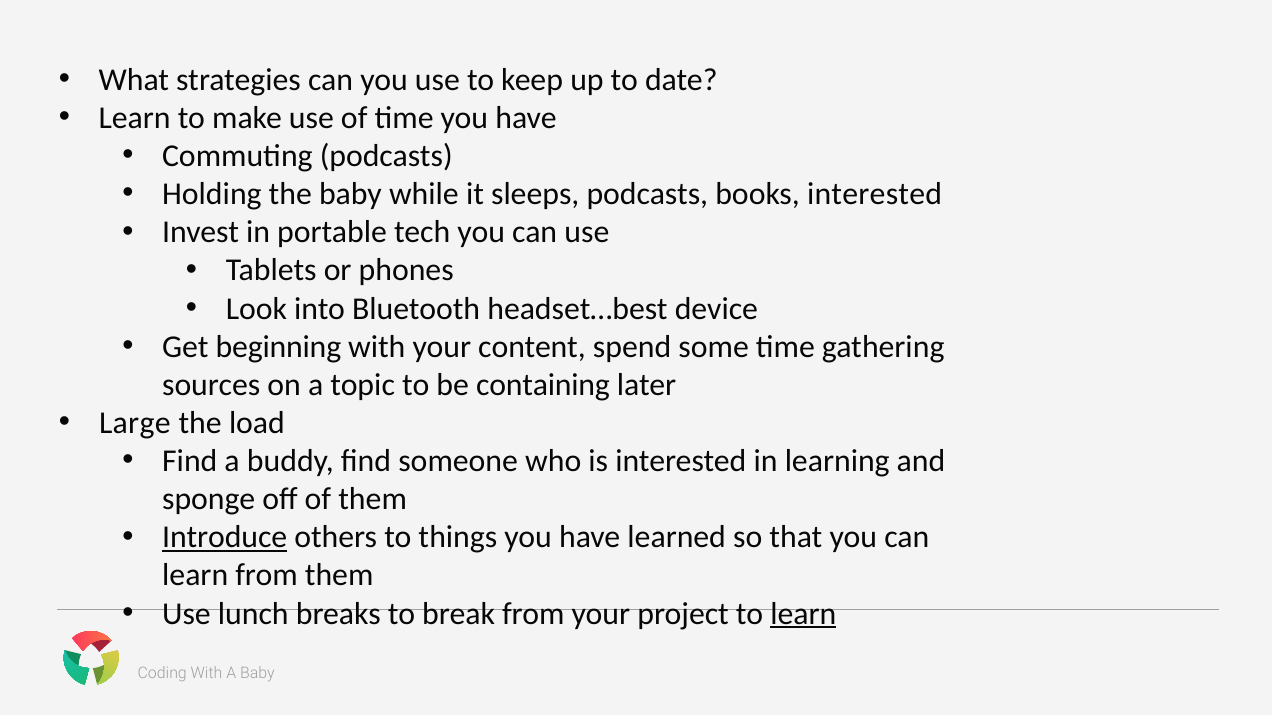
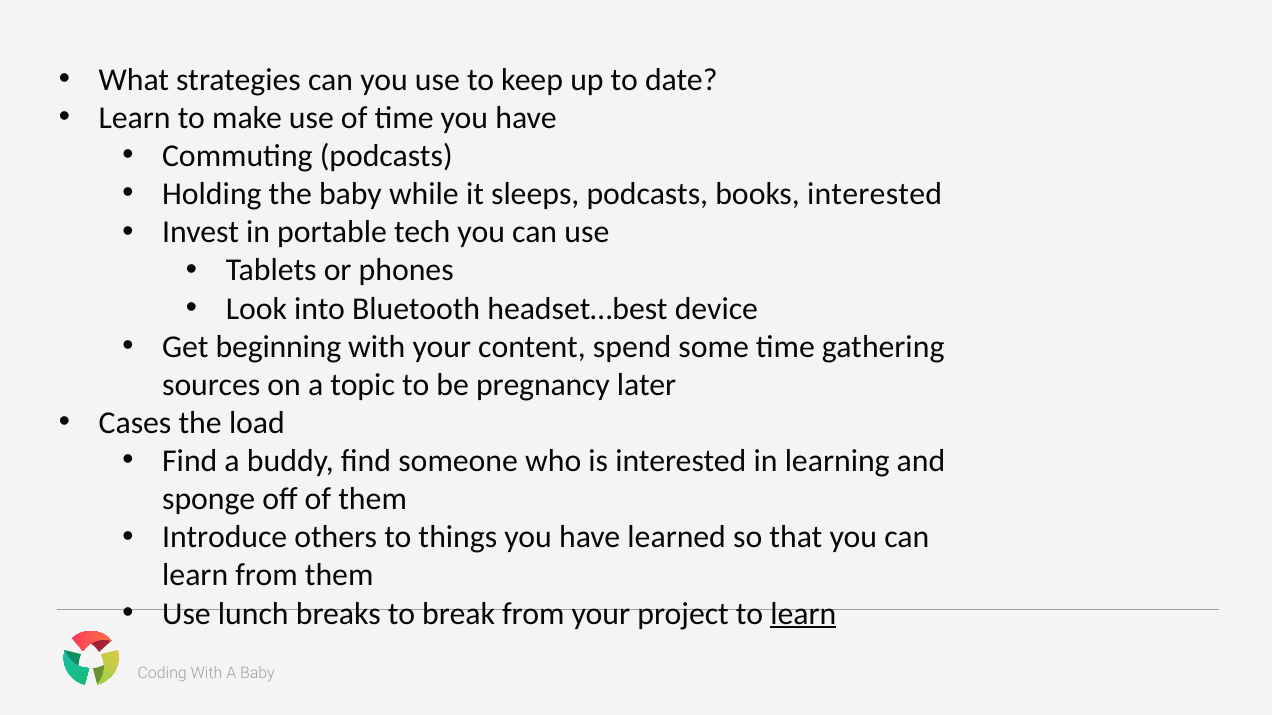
containing: containing -> pregnancy (543, 385)
Large: Large -> Cases (135, 423)
Introduce underline: present -> none (225, 538)
